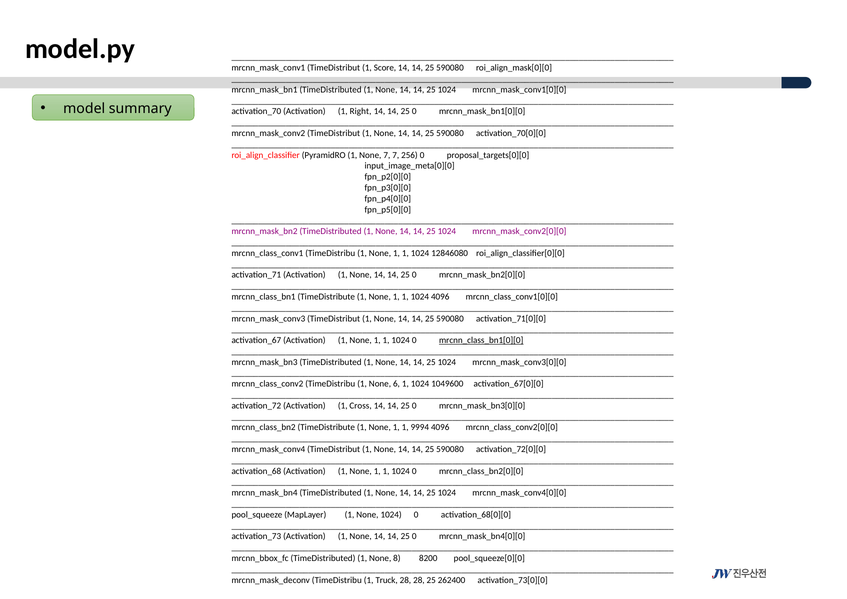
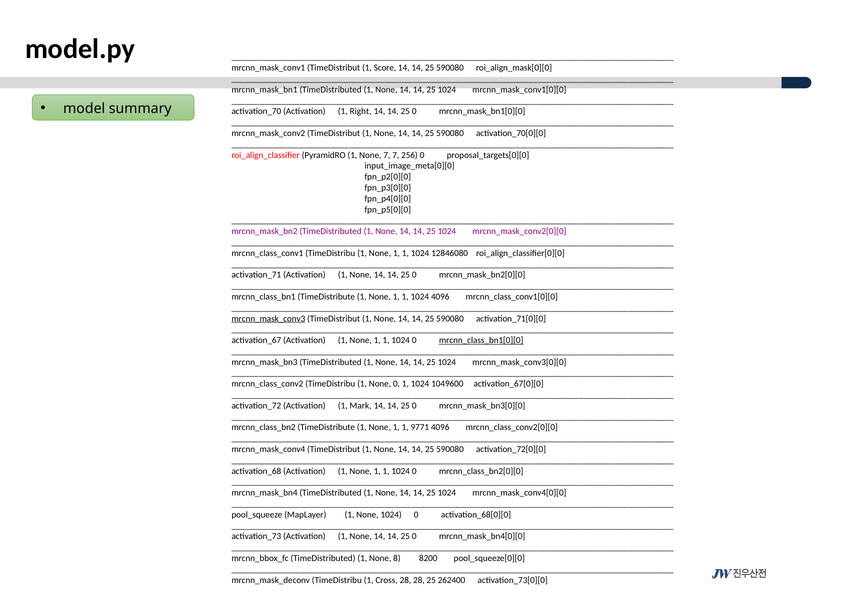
mrcnn_mask_conv3 underline: none -> present (268, 318)
None 6: 6 -> 0 (396, 384)
Cross: Cross -> Mark (361, 406)
9994: 9994 -> 9771 (420, 427)
Truck: Truck -> Cross (387, 580)
